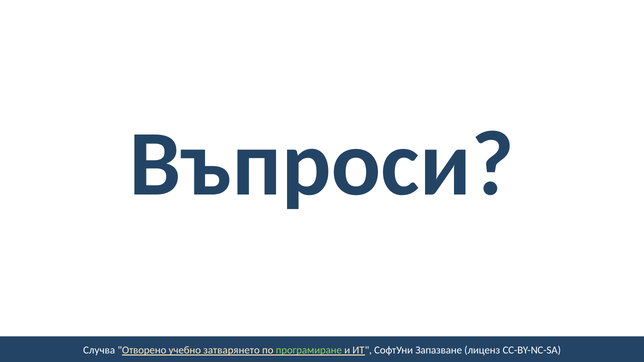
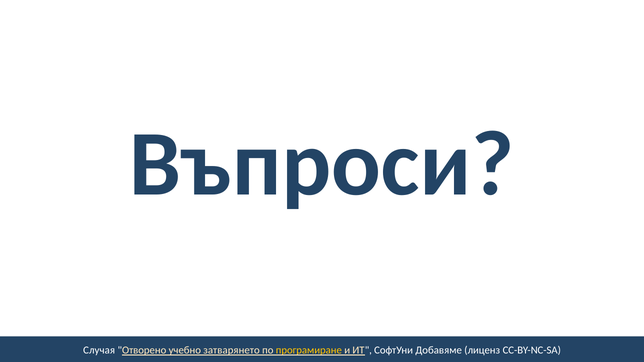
Случва: Случва -> Случая (99, 351)
програмиране colour: light green -> yellow (309, 351)
Запазване: Запазване -> Добавяме (439, 351)
